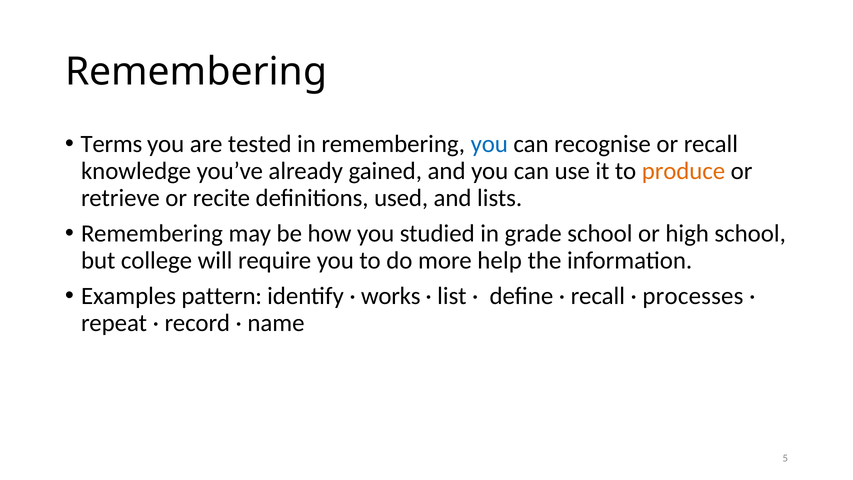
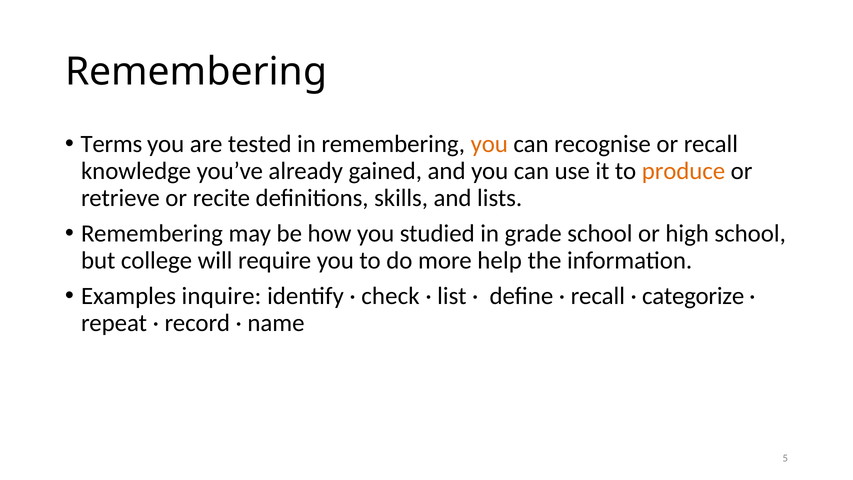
you colour: blue -> orange (489, 144)
used: used -> skills (401, 198)
pattern: pattern -> inquire (221, 296)
works: works -> check (391, 296)
processes: processes -> categorize (693, 296)
